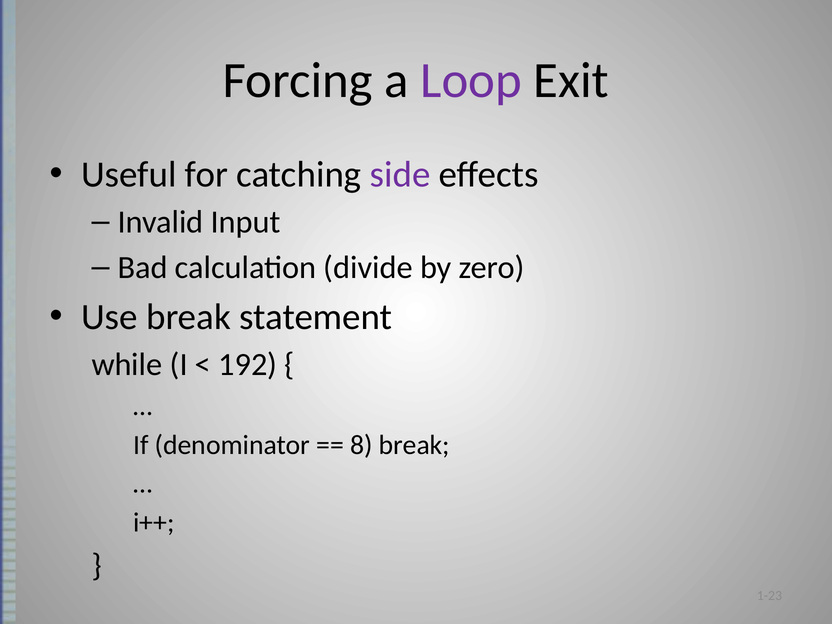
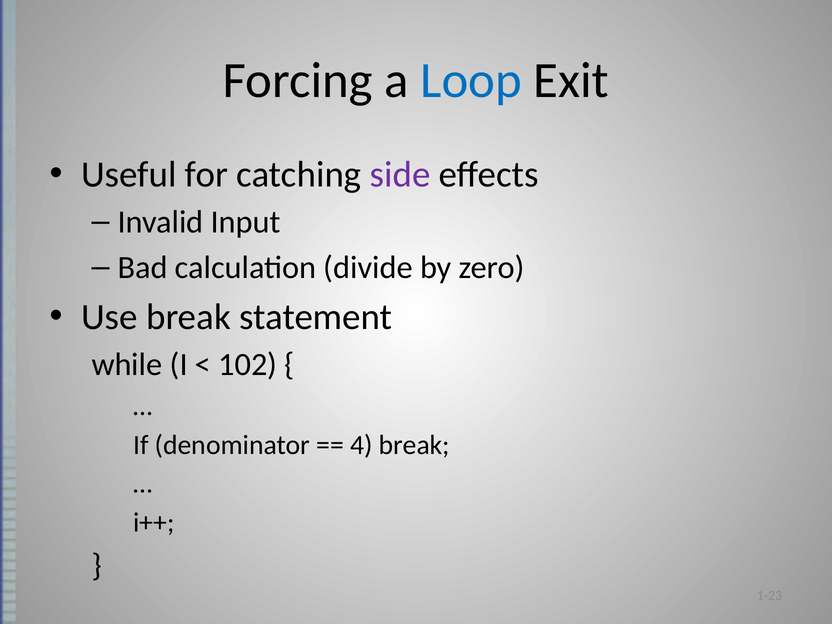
Loop colour: purple -> blue (471, 81)
192: 192 -> 102 (248, 365)
8: 8 -> 4 (361, 445)
